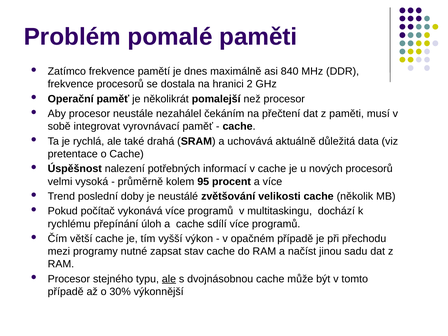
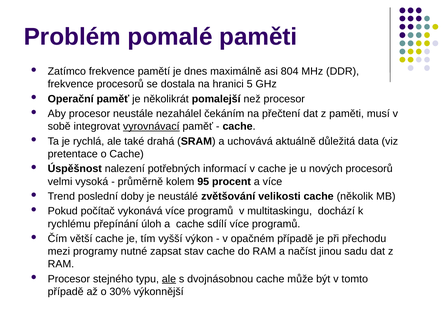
840: 840 -> 804 (290, 71)
2: 2 -> 5 (250, 84)
vyrovnávací underline: none -> present (151, 126)
